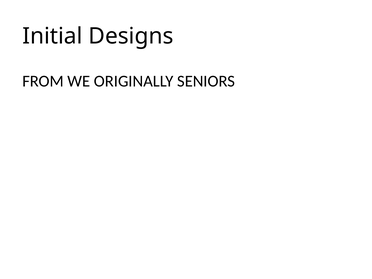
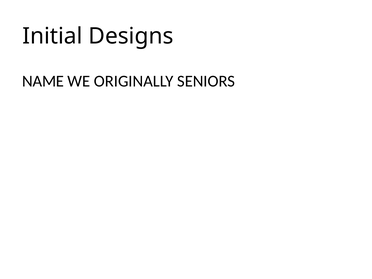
FROM: FROM -> NAME (43, 81)
